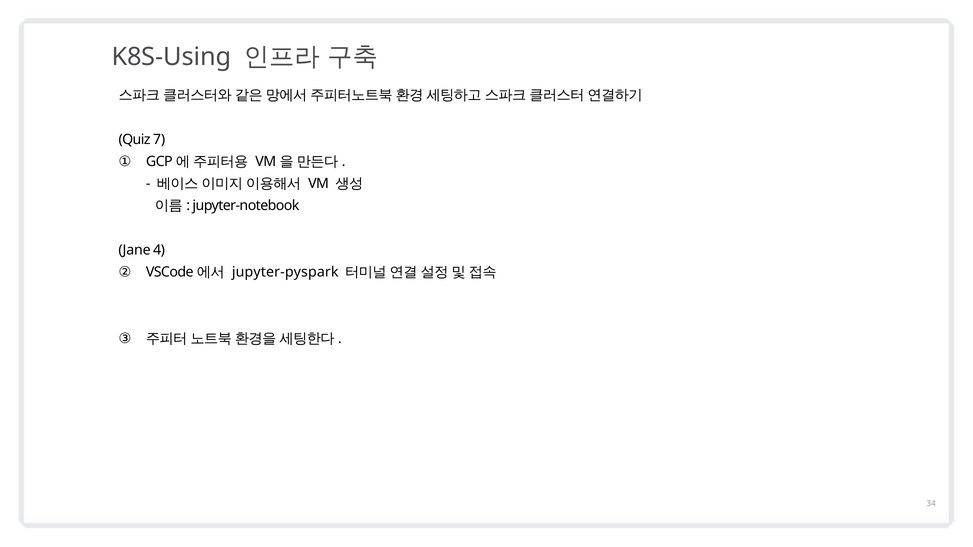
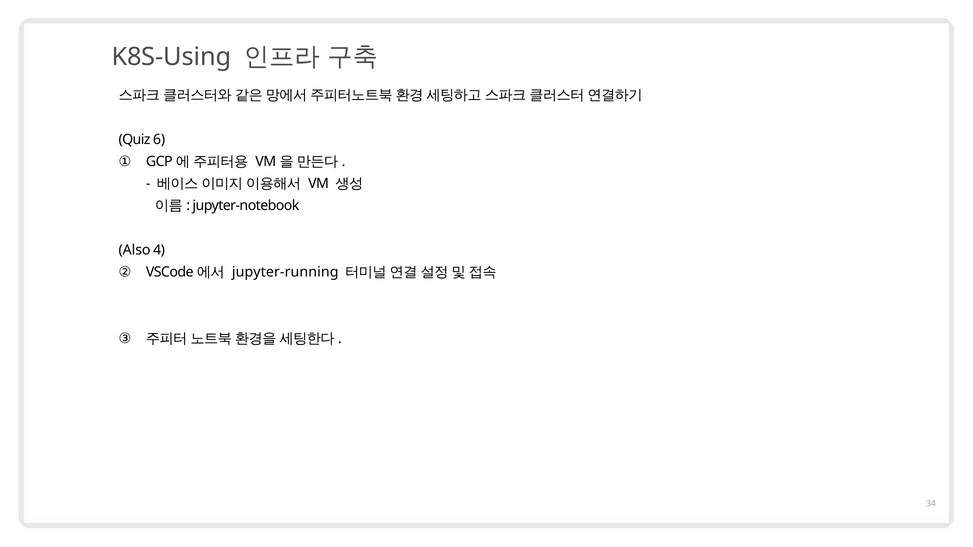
7: 7 -> 6 (159, 139)
Jane: Jane -> Also (135, 250)
jupyter-pyspark: jupyter-pyspark -> jupyter-running (285, 272)
